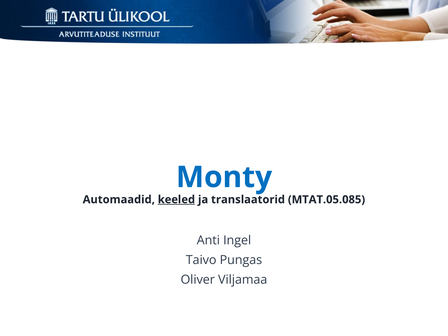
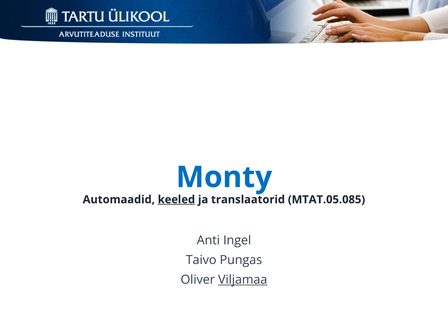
Viljamaa underline: none -> present (243, 280)
